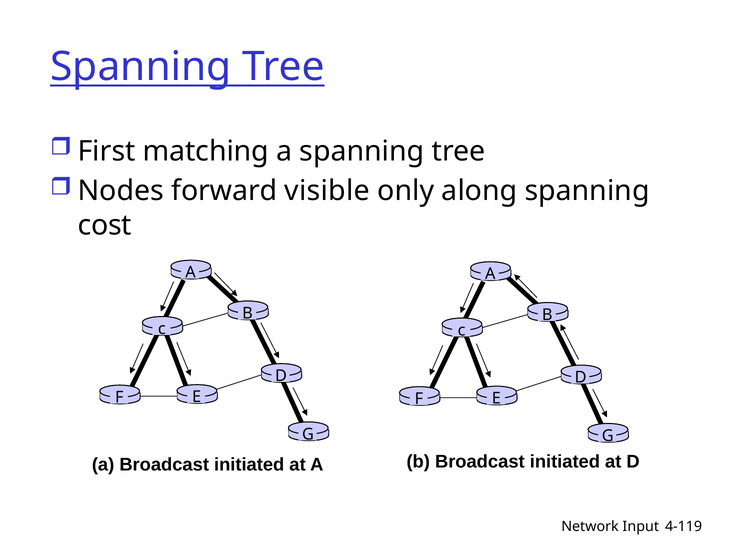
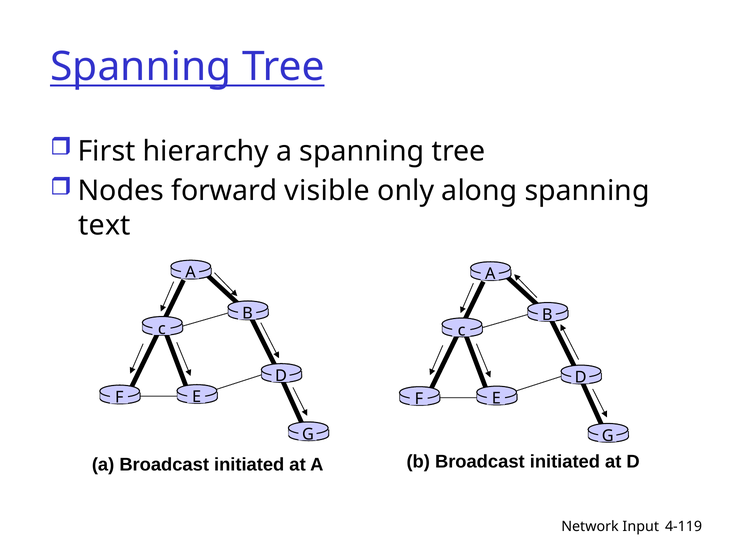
matching: matching -> hierarchy (206, 151)
cost: cost -> text (104, 226)
